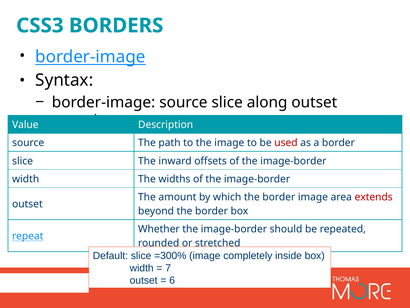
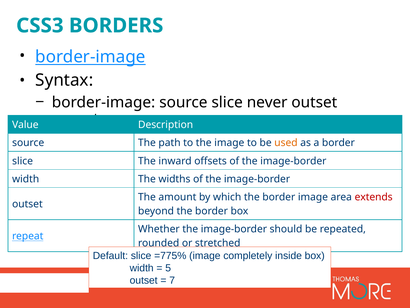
along: along -> never (267, 102)
used colour: red -> orange (286, 143)
=300%: =300% -> =775% (170, 255)
7: 7 -> 5 (168, 268)
6: 6 -> 7 (172, 280)
